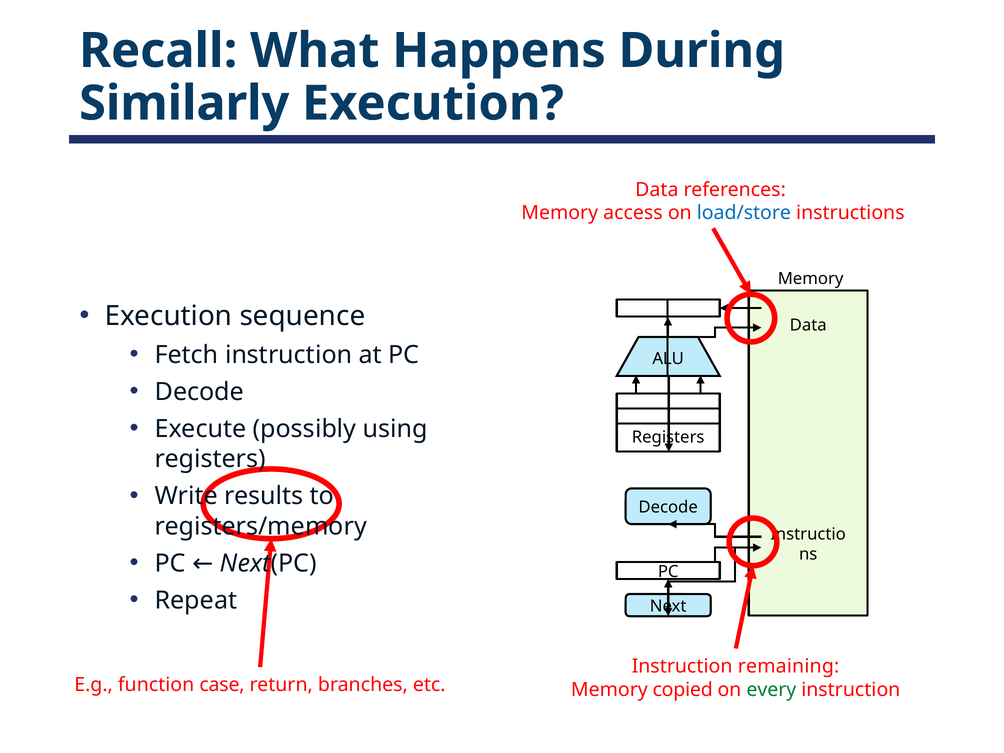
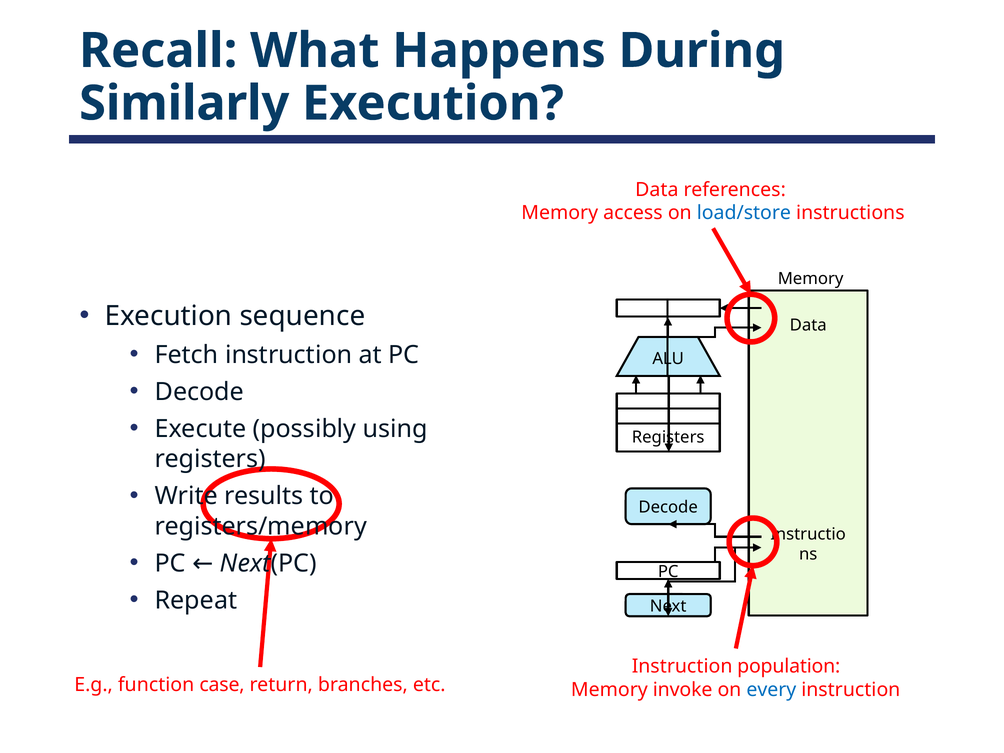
remaining: remaining -> population (789, 666)
copied: copied -> invoke (683, 690)
every colour: green -> blue (771, 690)
